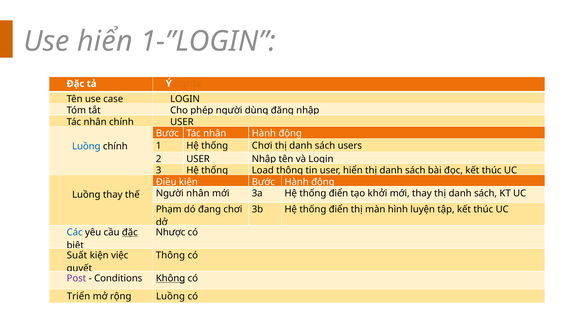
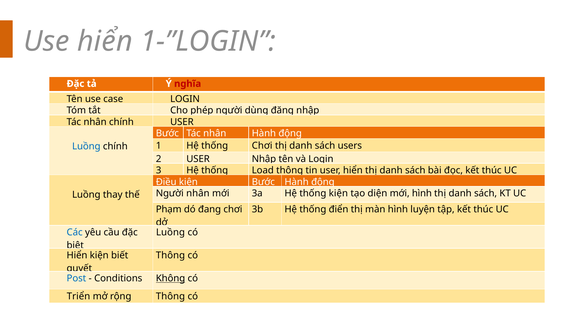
nghĩa colour: orange -> red (188, 84)
3a Hệ thống điển: điển -> kiện (338, 193)
khởi: khởi -> diện (377, 193)
mới thay: thay -> hình (422, 193)
đặc underline: present -> none (130, 232)
Nhược: Nhược -> Luồng (170, 232)
Suất: Suất -> Hiển (77, 255)
việc: việc -> biết (120, 255)
Post colour: purple -> blue (76, 278)
rộng Luồng: Luồng -> Thông (170, 296)
